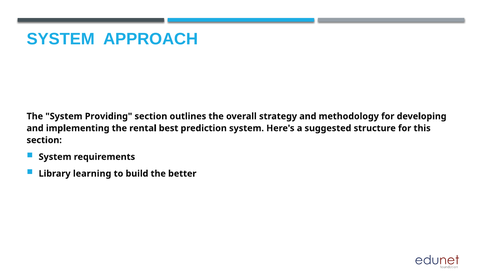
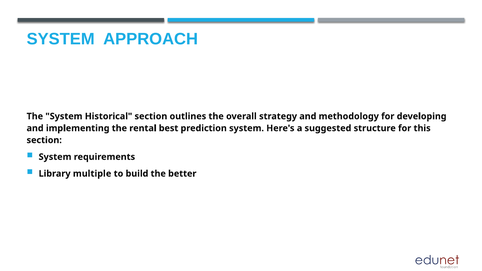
Providing: Providing -> Historical (109, 116)
learning: learning -> multiple (92, 174)
